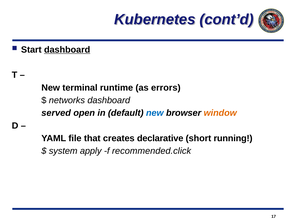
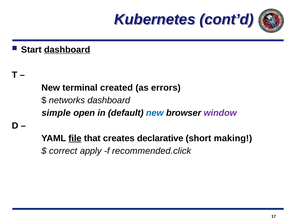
runtime: runtime -> created (116, 88)
served: served -> simple (56, 113)
window colour: orange -> purple (220, 113)
file underline: none -> present (75, 138)
running: running -> making (233, 138)
system: system -> correct (63, 151)
